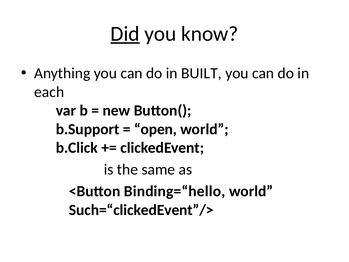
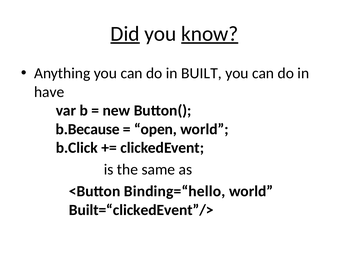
know underline: none -> present (210, 34)
each: each -> have (49, 92)
b.Support: b.Support -> b.Because (88, 129)
Such=“clickedEvent”/>: Such=“clickedEvent”/> -> Built=“clickedEvent”/> (141, 210)
